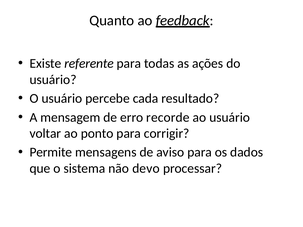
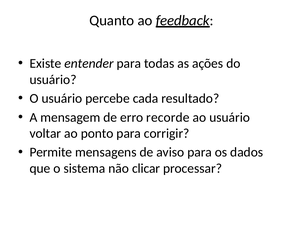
referente: referente -> entender (89, 64)
devo: devo -> clicar (146, 169)
